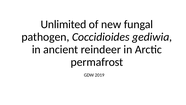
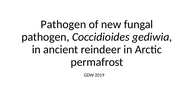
Unlimited: Unlimited -> Pathogen (63, 24)
